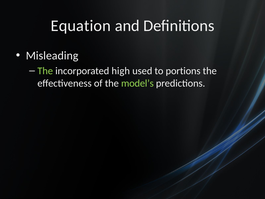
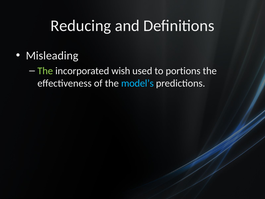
Equation: Equation -> Reducing (81, 26)
high: high -> wish (121, 71)
model’s colour: light green -> light blue (137, 83)
